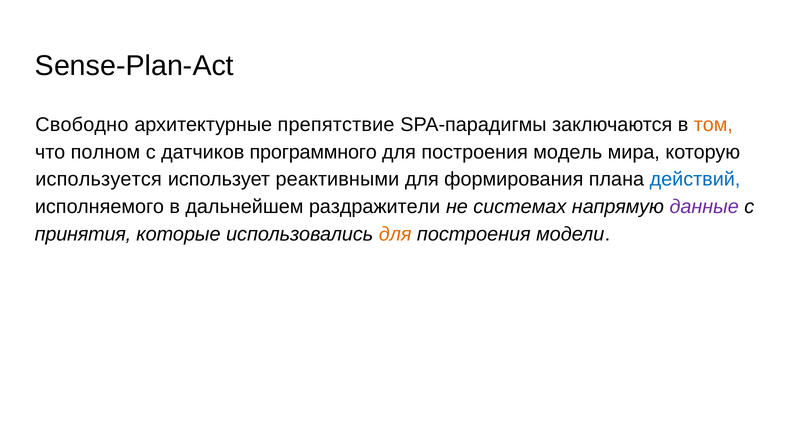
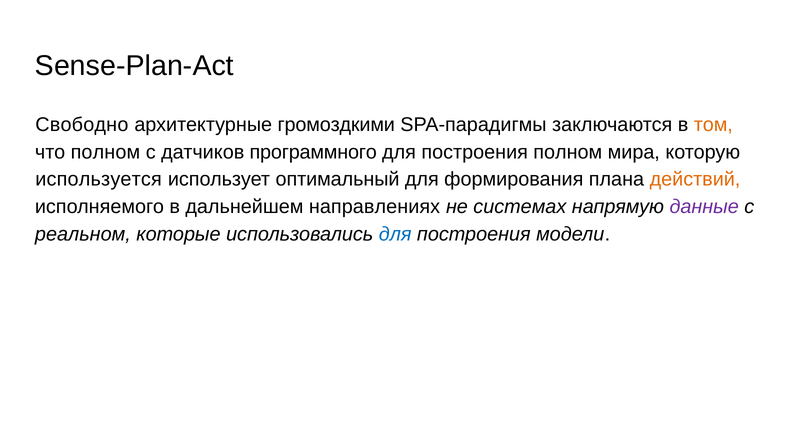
препятствие: препятствие -> громоздкими (336, 125)
построения модель: модель -> полном (568, 152)
реактивными: реактивными -> оптимальный (338, 179)
действий colour: blue -> orange (695, 179)
раздражители: раздражители -> направлениях (374, 207)
принятия: принятия -> реальном (83, 234)
для colour: orange -> blue (395, 234)
